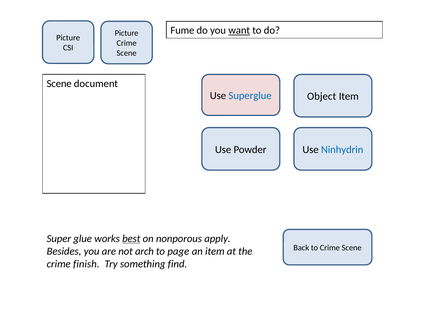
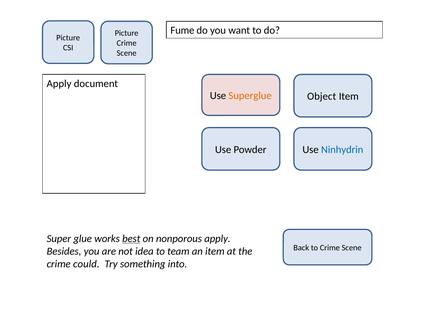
want underline: present -> none (239, 30)
Scene: Scene -> Apply (59, 84)
Superglue colour: blue -> orange (250, 96)
arch: arch -> idea (144, 251)
page: page -> team (178, 251)
finish: finish -> could (86, 264)
find: find -> into (178, 264)
